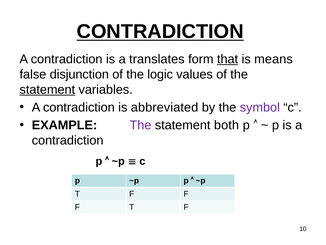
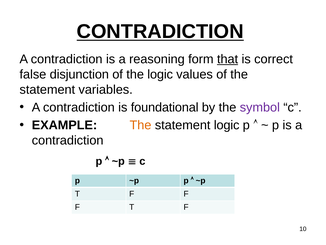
translates: translates -> reasoning (157, 59)
means: means -> correct (274, 59)
statement underline: present -> none (47, 89)
abbreviated: abbreviated -> foundational (165, 107)
The colour: purple -> orange (140, 125)
statement both: both -> logic (227, 125)
